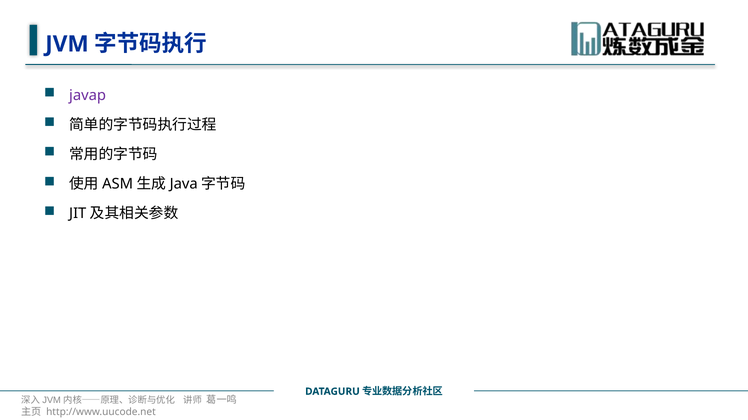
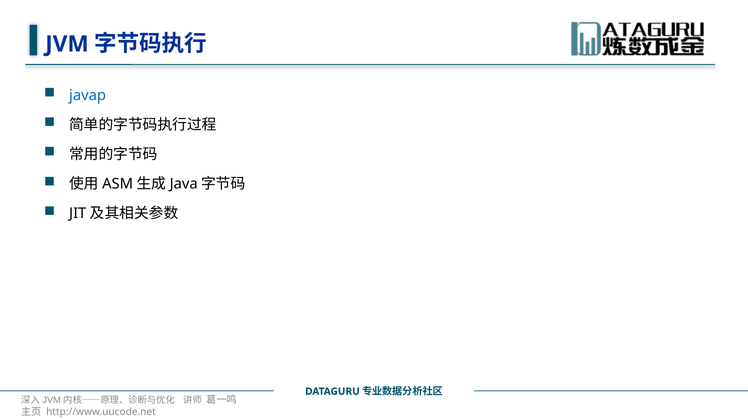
javap colour: purple -> blue (88, 96)
